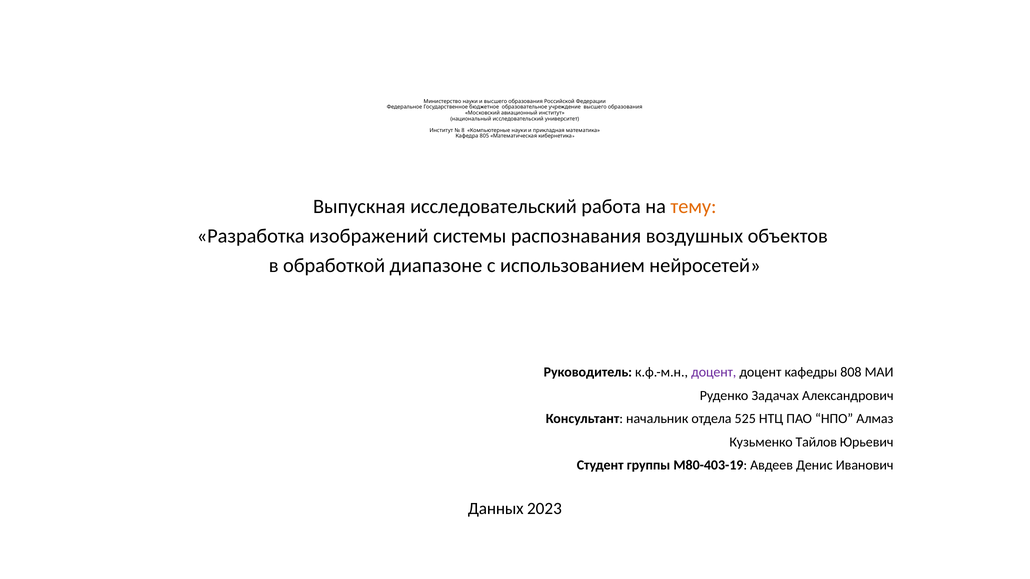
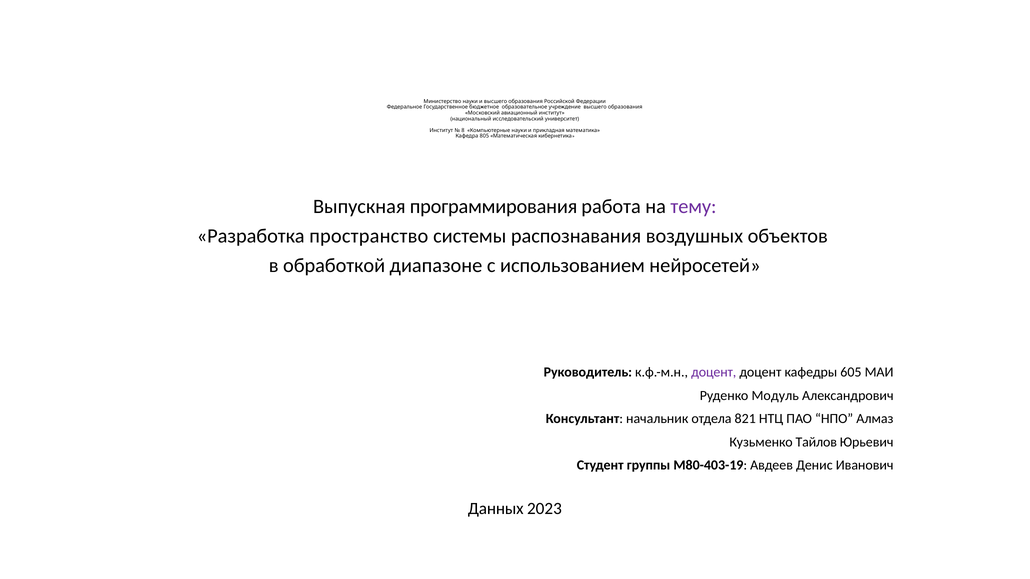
Выпускная исследовательский: исследовательский -> программирования (494, 207)
тему colour: orange -> purple (694, 207)
изображений: изображений -> пространство (369, 236)
808: 808 -> 605 (851, 373)
Задачах: Задачах -> Модуль (775, 396)
525: 525 -> 821 (745, 419)
